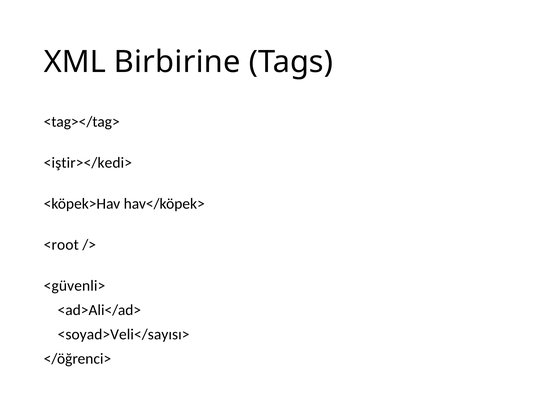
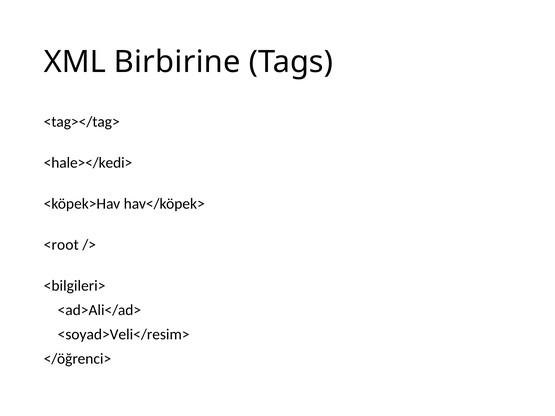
<iştir></kedi>: <iştir></kedi> -> <hale></kedi> (88, 163)
<güvenli>: <güvenli> -> <bilgileri> (75, 286)
<soyad>Veli</sayısı>: <soyad>Veli</sayısı> -> <soyad>Veli</resim> (124, 335)
